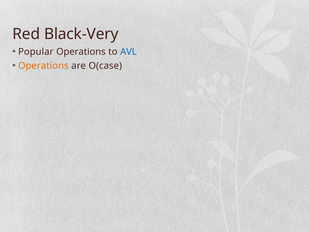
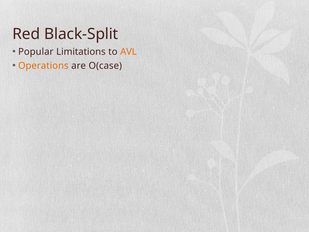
Black-Very: Black-Very -> Black-Split (81, 34)
Popular Operations: Operations -> Limitations (81, 52)
AVL colour: blue -> orange (128, 52)
